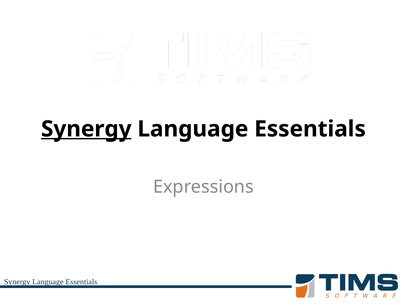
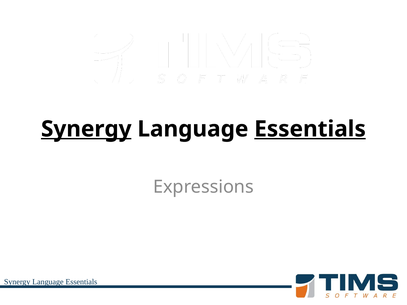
Essentials underline: none -> present (310, 129)
